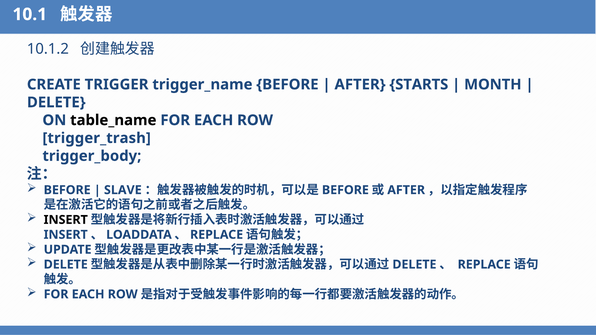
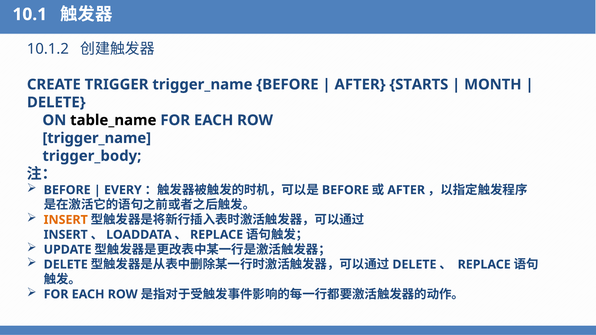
trigger_trash: trigger_trash -> trigger_name (97, 138)
SLAVE: SLAVE -> EVERY (123, 190)
INSERT colour: black -> orange (66, 220)
